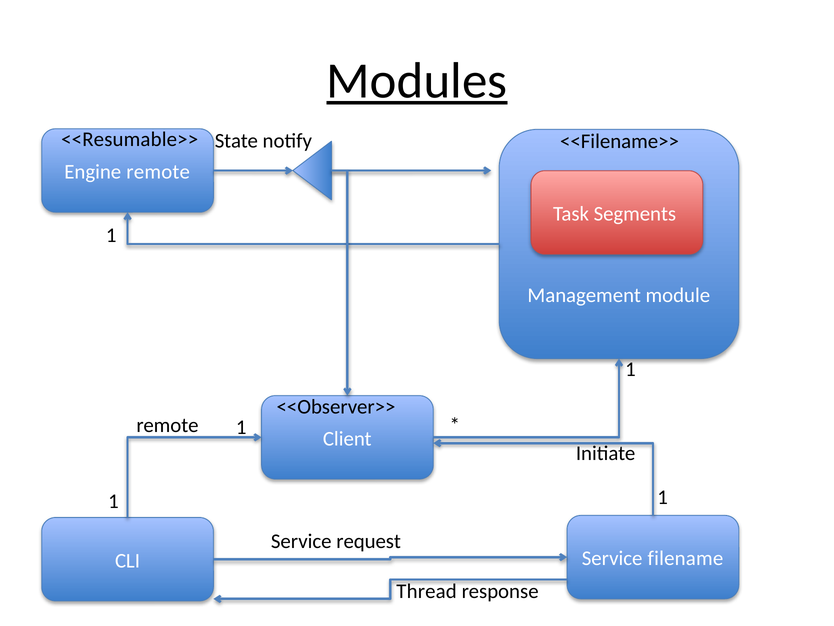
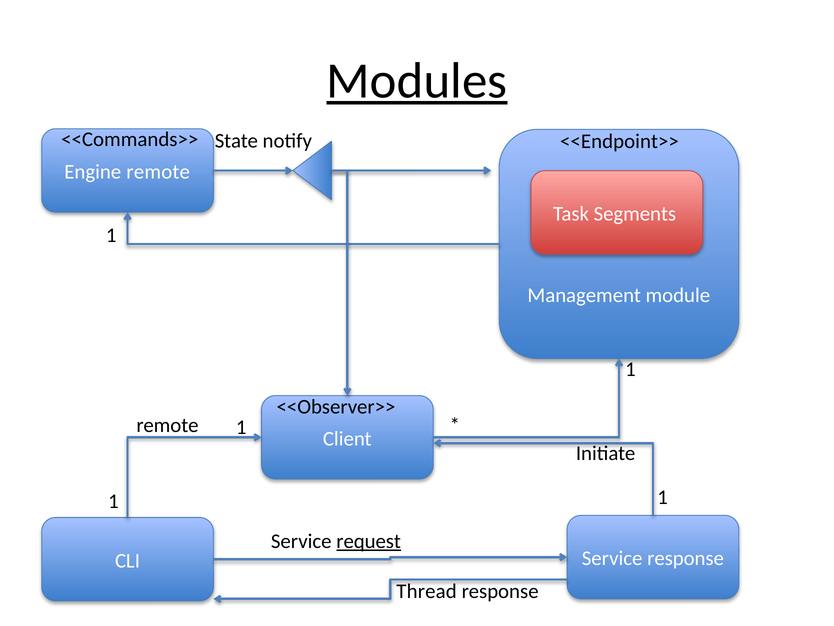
<<Resumable>>: <<Resumable>> -> <<Commands>> (130, 139)
<<Filename>>: <<Filename>> -> <<Endpoint>> (619, 141)
request underline: none -> present (369, 541)
Service filename: filename -> response (686, 558)
